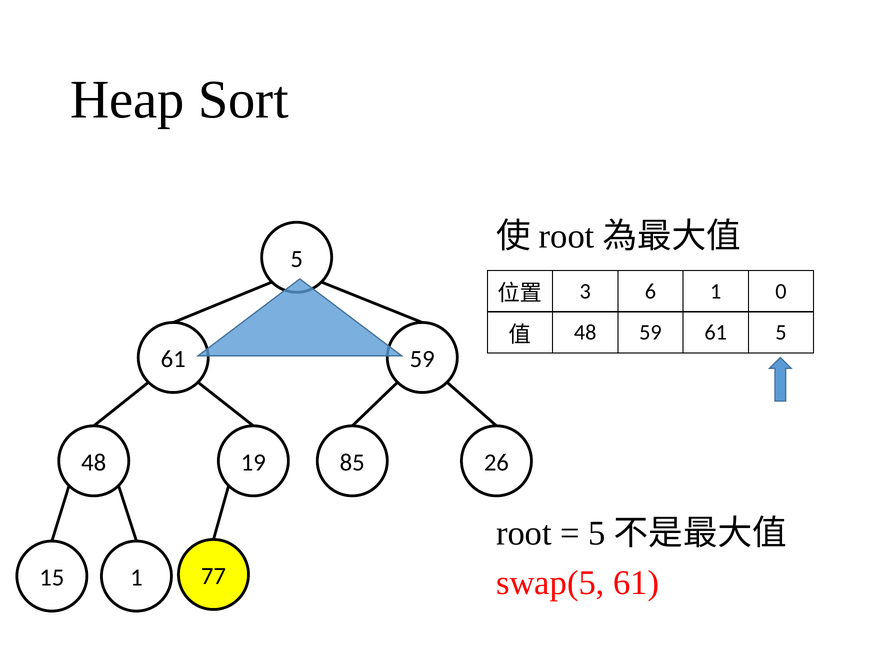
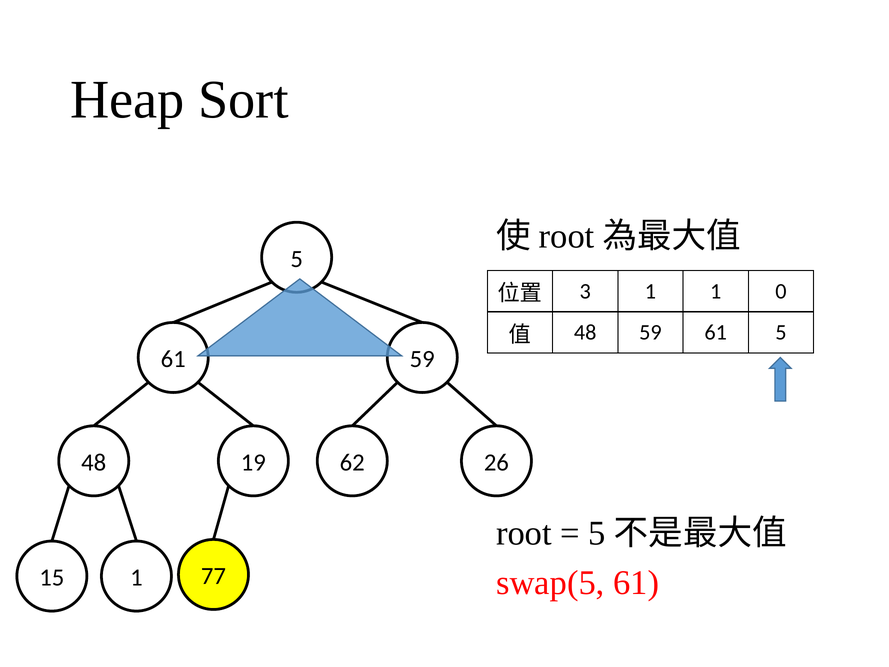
3 6: 6 -> 1 (650, 291)
85: 85 -> 62 (352, 462)
